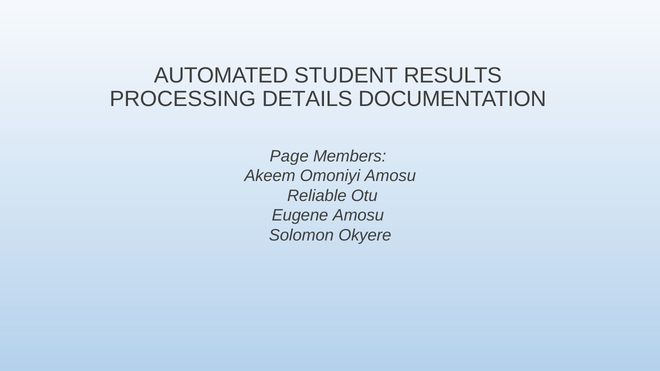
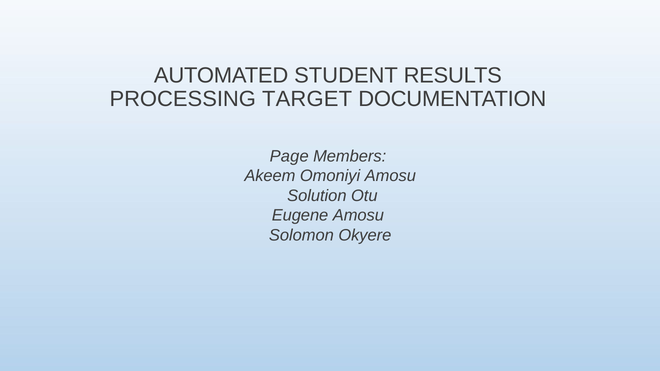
DETAILS: DETAILS -> TARGET (307, 99)
Reliable: Reliable -> Solution (317, 196)
